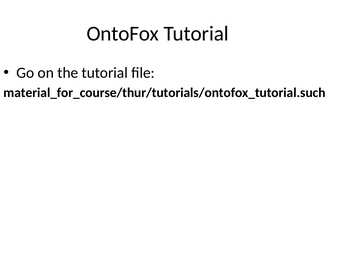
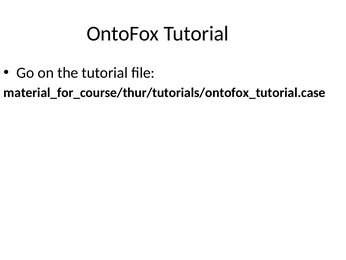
material_for_course/thur/tutorials/ontofox_tutorial.such: material_for_course/thur/tutorials/ontofox_tutorial.such -> material_for_course/thur/tutorials/ontofox_tutorial.case (164, 92)
